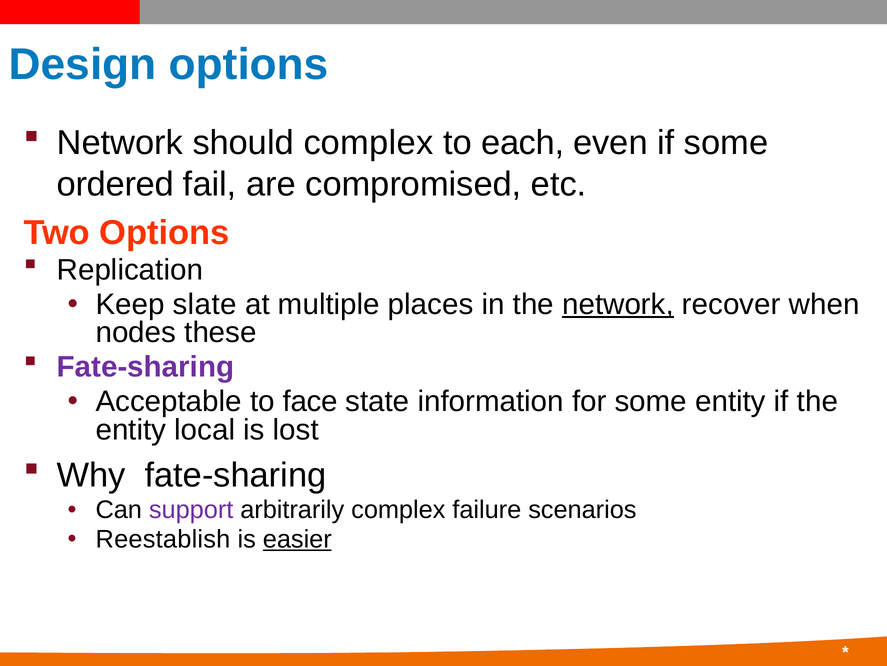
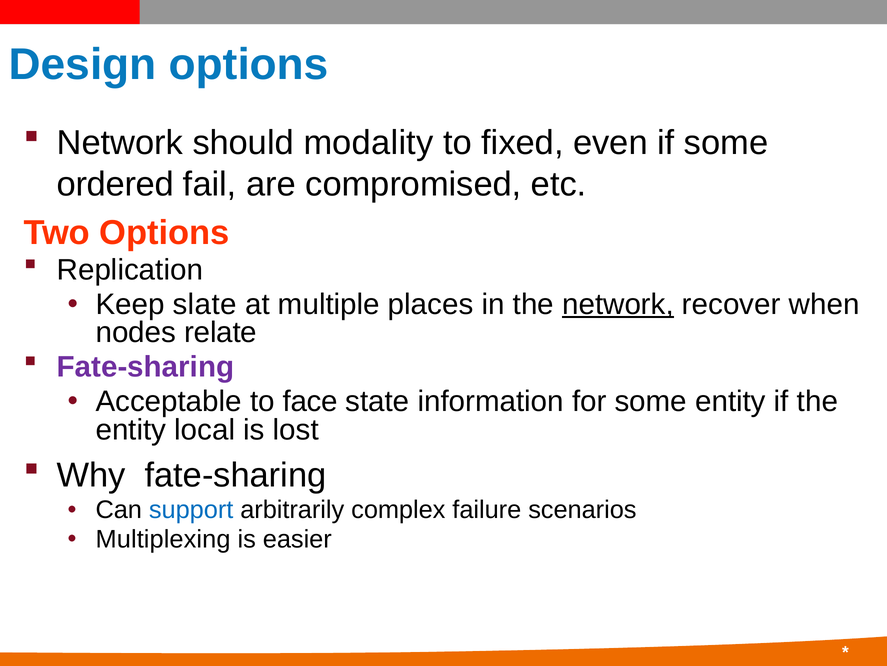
should complex: complex -> modality (368, 143)
each: each -> fixed (523, 143)
these: these -> relate (221, 332)
support colour: purple -> blue (191, 509)
Reestablish: Reestablish -> Multiplexing (163, 539)
easier underline: present -> none (297, 539)
